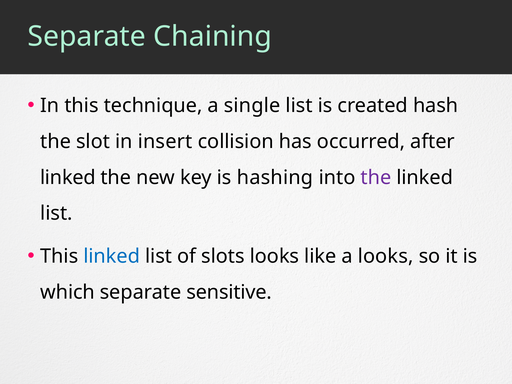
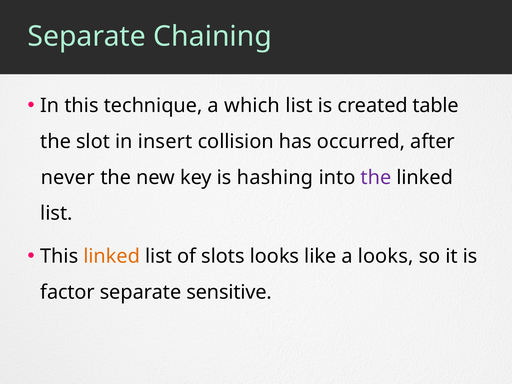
single: single -> which (252, 106)
hash: hash -> table (436, 106)
linked: linked -> never (68, 177)
linked colour: blue -> orange (112, 256)
which: which -> factor (68, 292)
